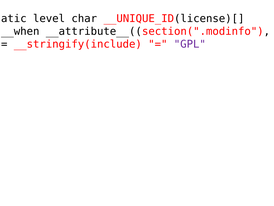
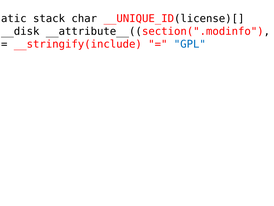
level: level -> stack (49, 18)
__when: __when -> __disk (20, 31)
GPL colour: purple -> blue (190, 44)
